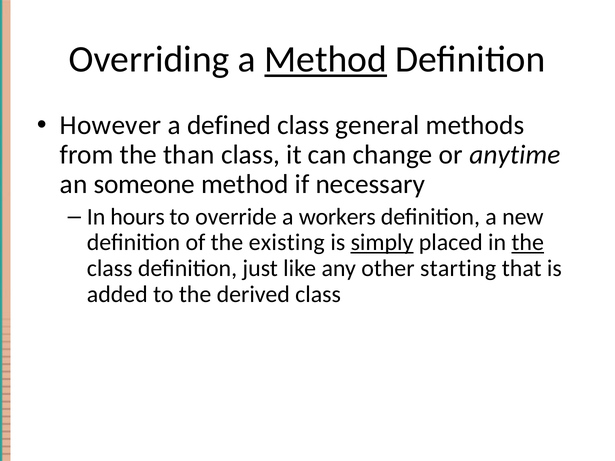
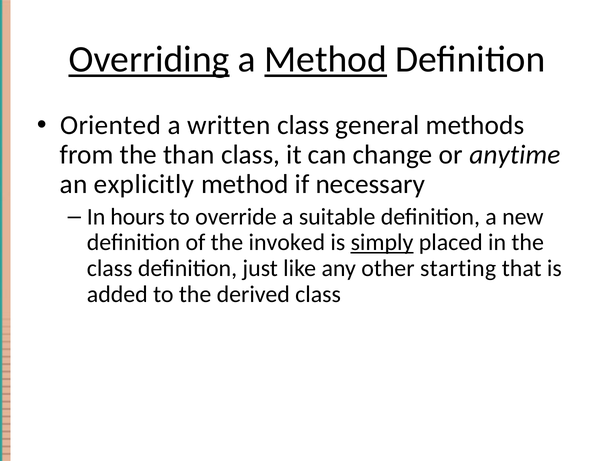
Overriding underline: none -> present (149, 60)
However: However -> Oriented (111, 125)
defined: defined -> written (229, 125)
someone: someone -> explicitly (144, 184)
workers: workers -> suitable (337, 217)
existing: existing -> invoked (287, 243)
the underline: present -> none (528, 243)
